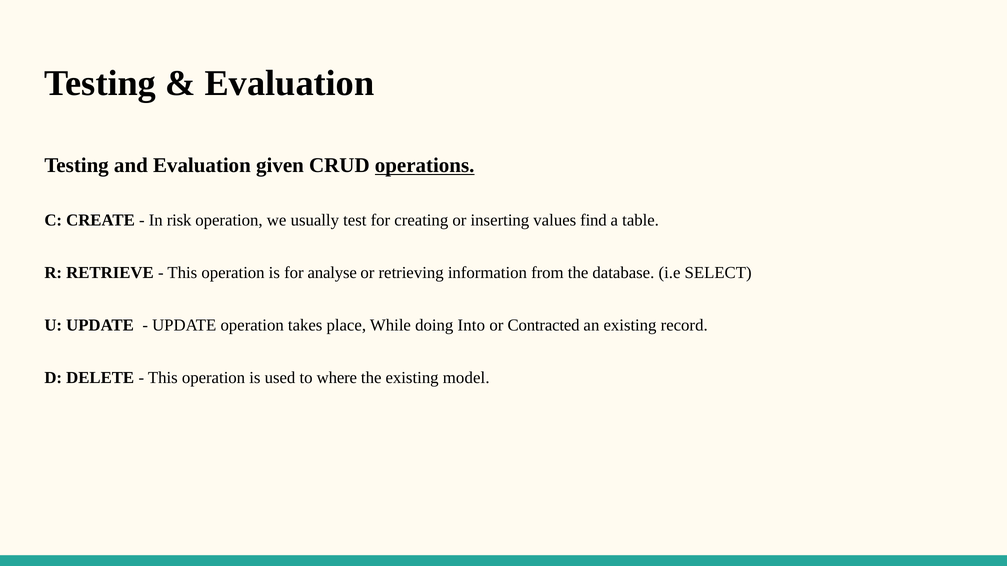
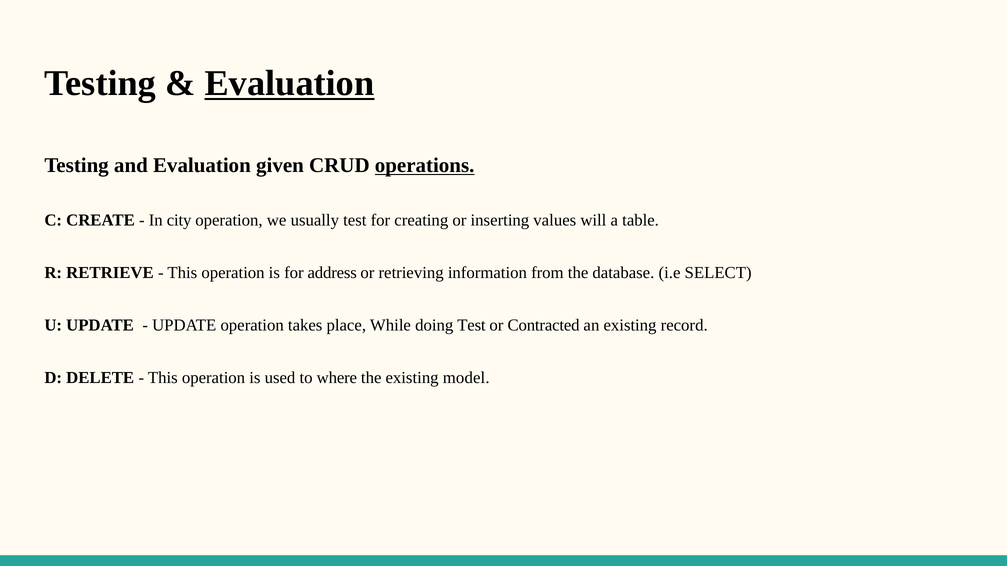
Evaluation underline: none -> present (290, 84)
risk: risk -> city (179, 220)
find: find -> will (593, 220)
analyse: analyse -> address (332, 273)
doing Into: Into -> Test (471, 326)
